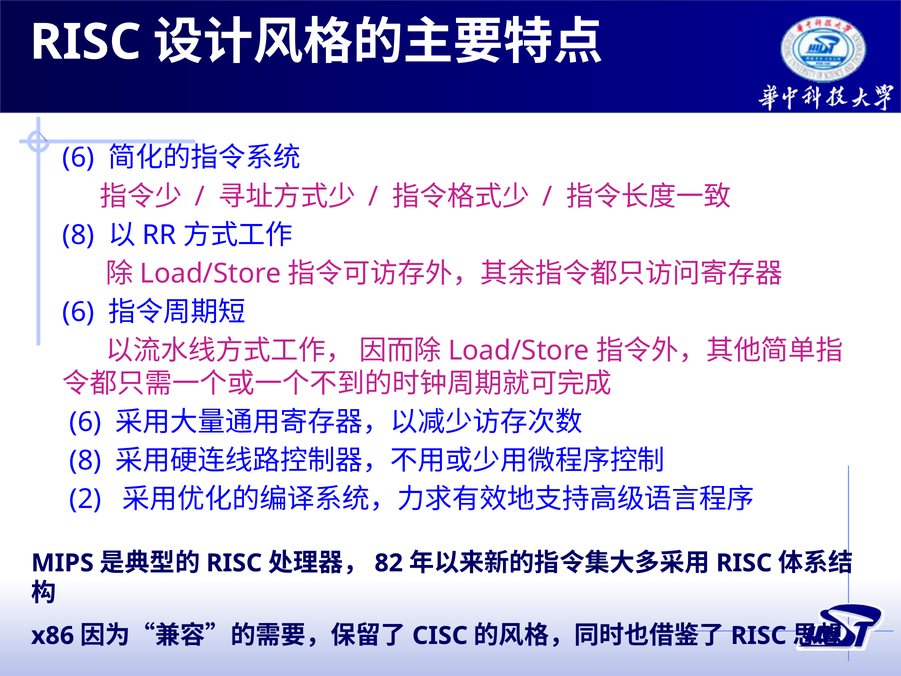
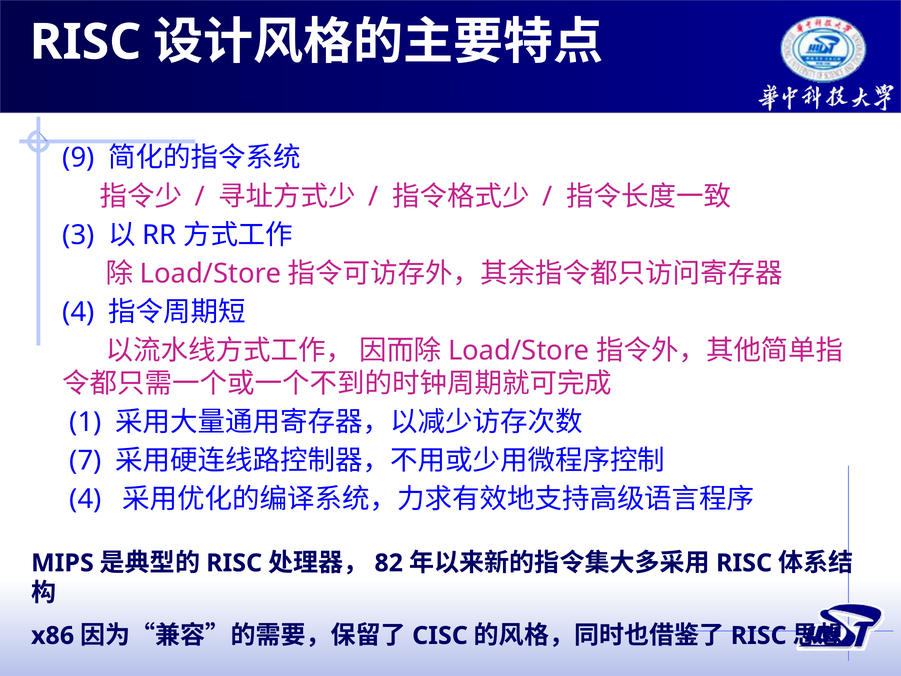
6: 6 -> 9 (78, 158)
8: 8 -> 3 (78, 235)
6: 6 -> 4 (78, 312)
6: 6 -> 1 (85, 422)
8: 8 -> 7 (85, 461)
2: 2 -> 4 (85, 499)
